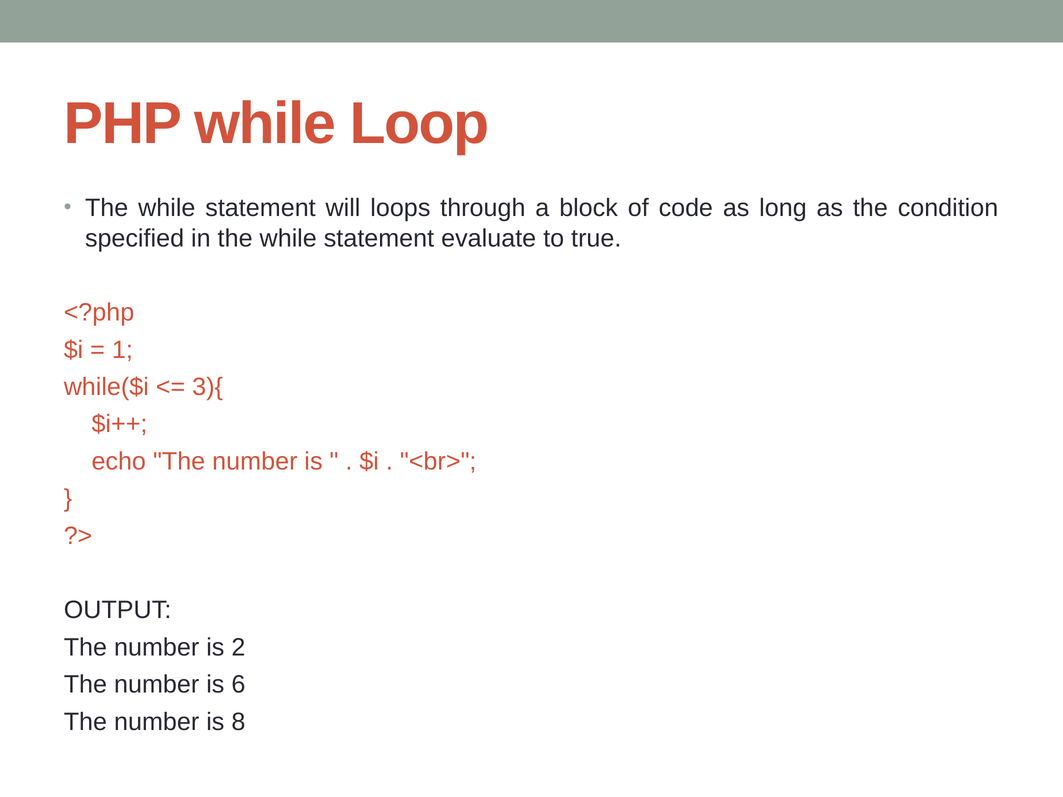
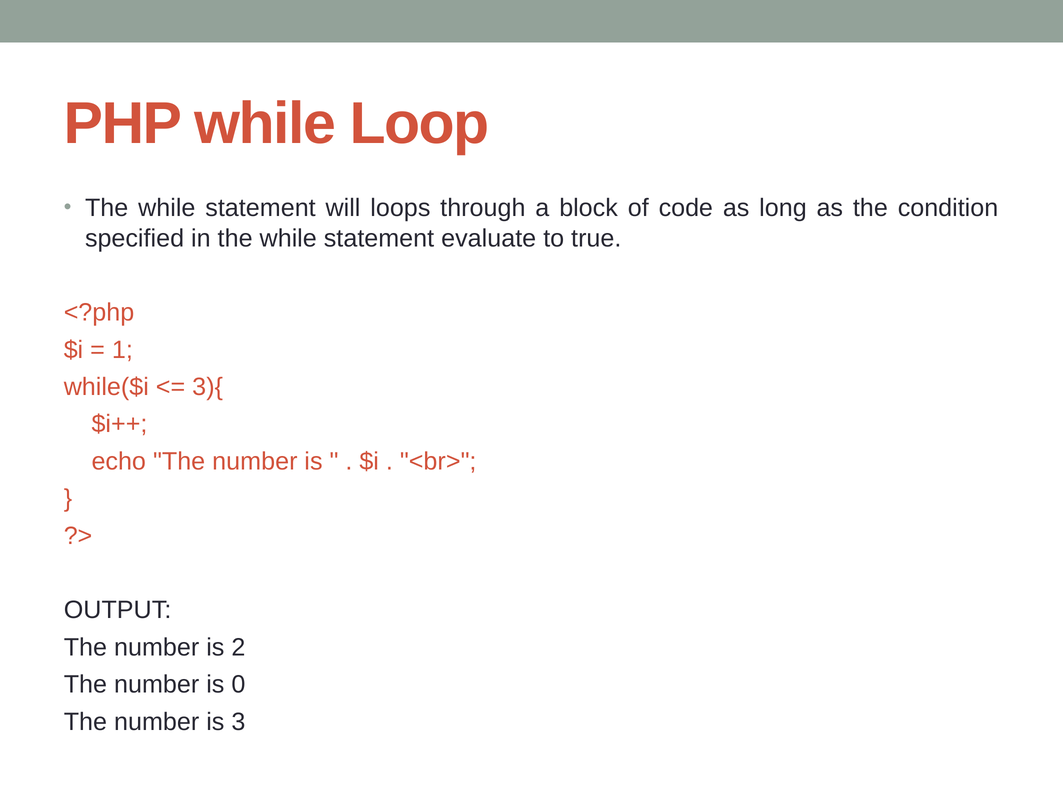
6: 6 -> 0 (238, 685)
8: 8 -> 3 (238, 722)
